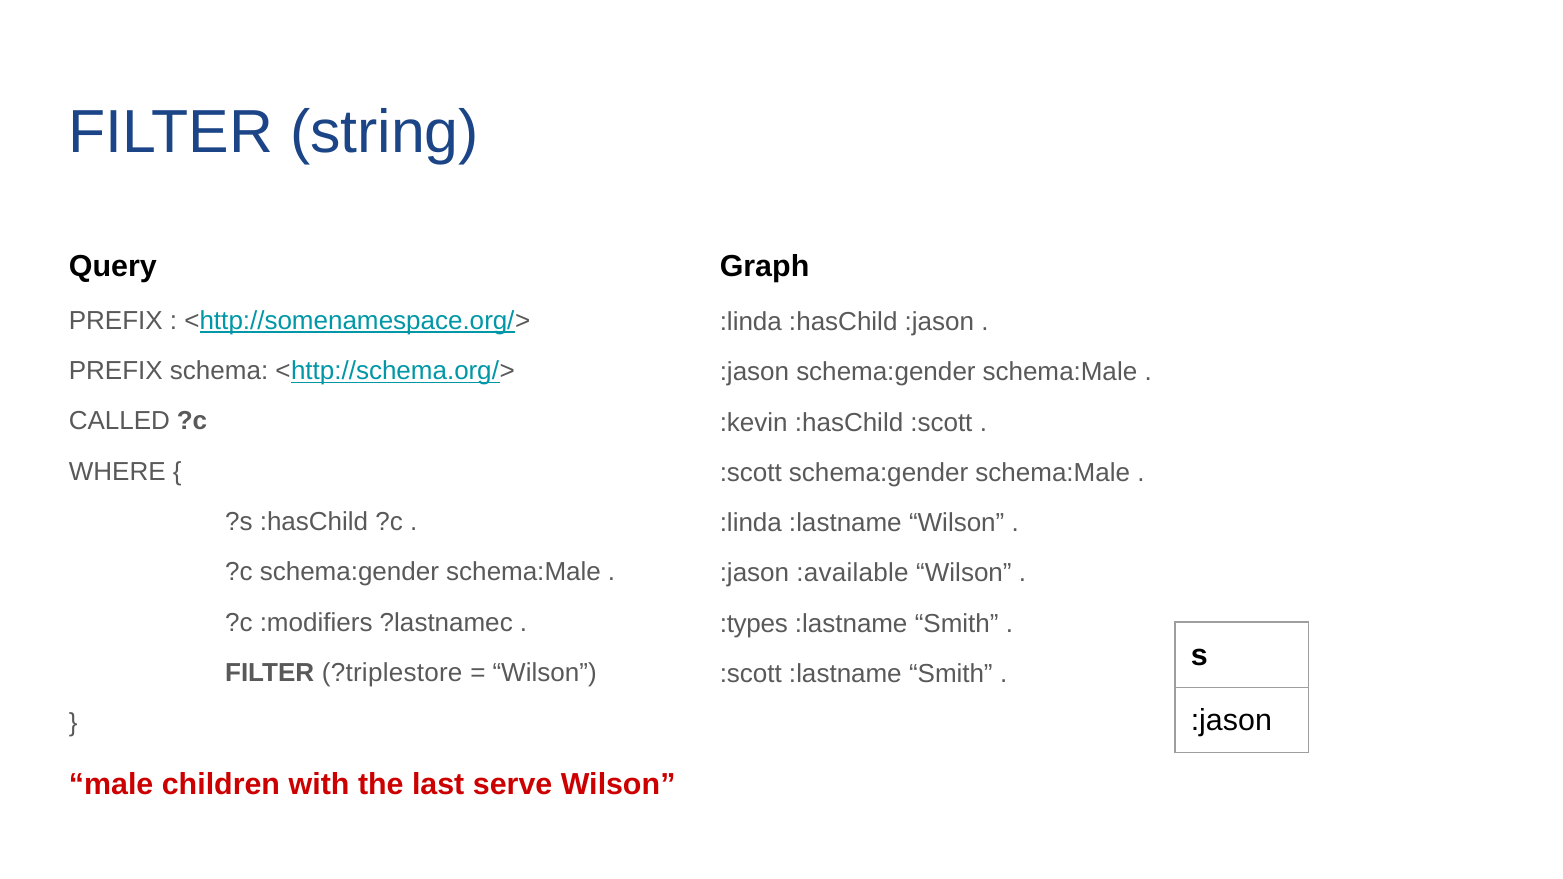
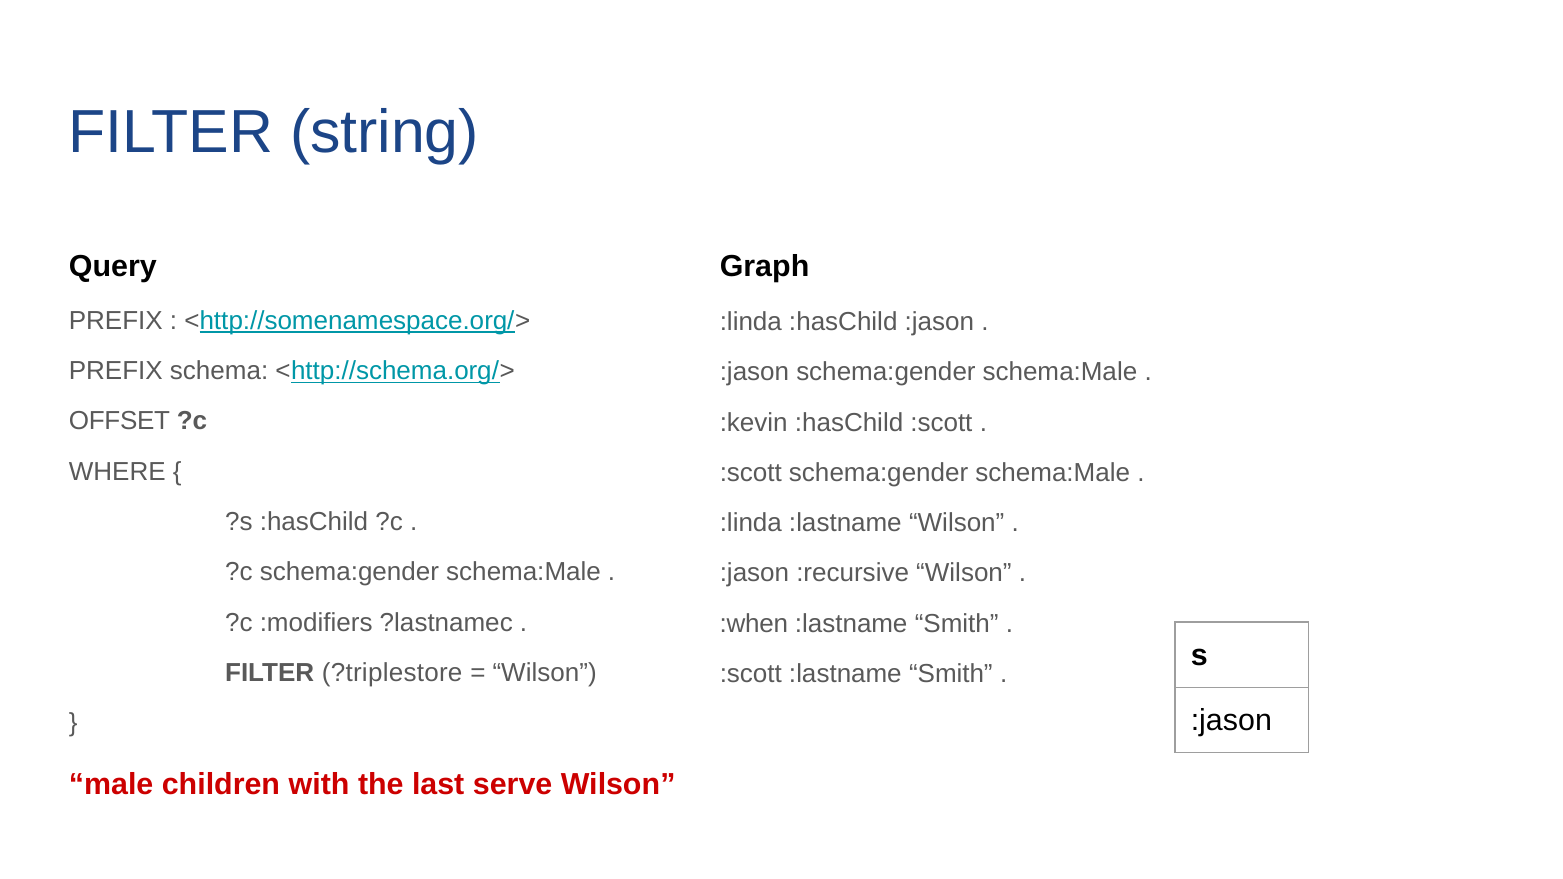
CALLED: CALLED -> OFFSET (120, 421)
:available: :available -> :recursive (853, 574)
:types: :types -> :when (754, 624)
